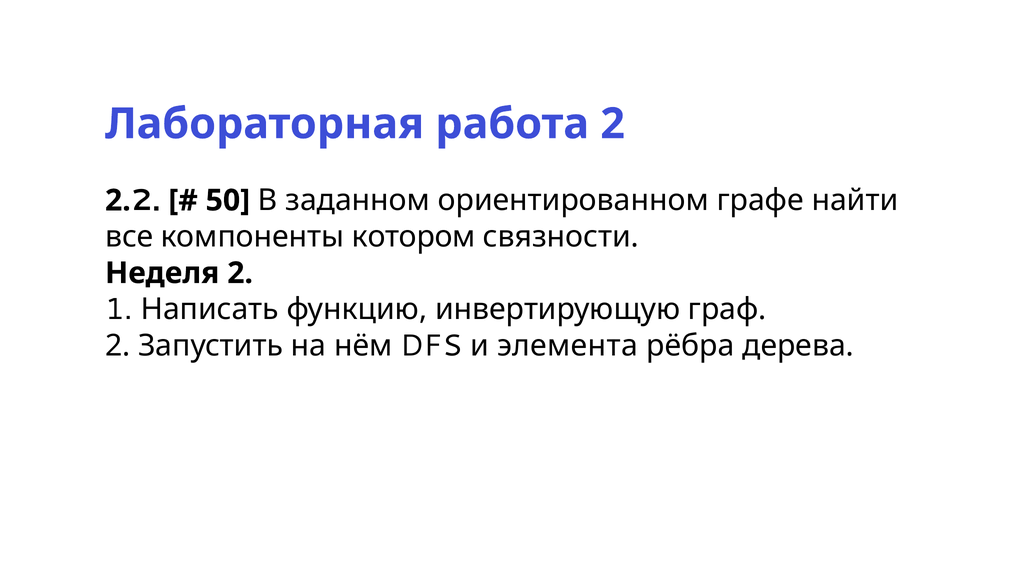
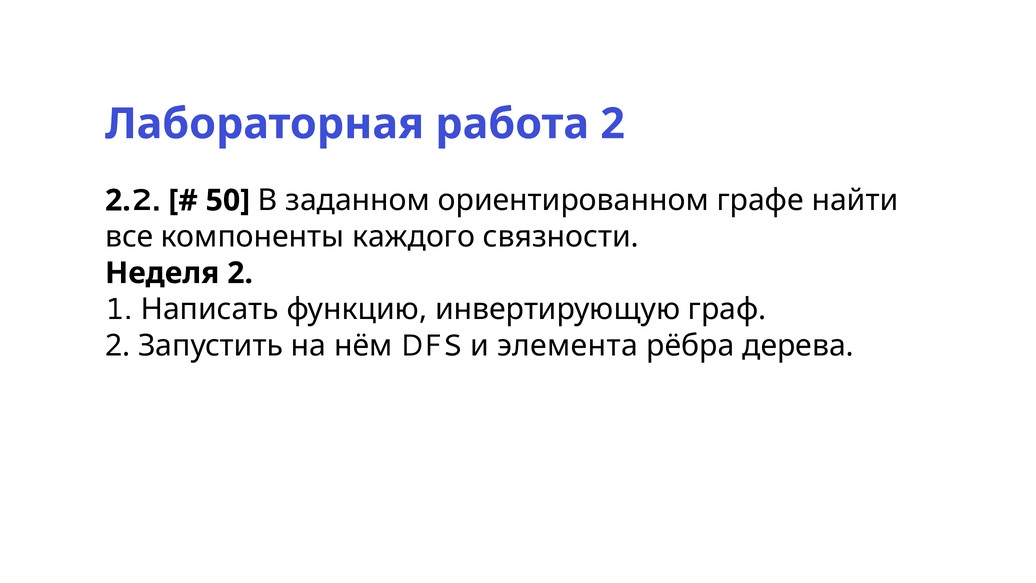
котором: котором -> каждого (414, 237)
